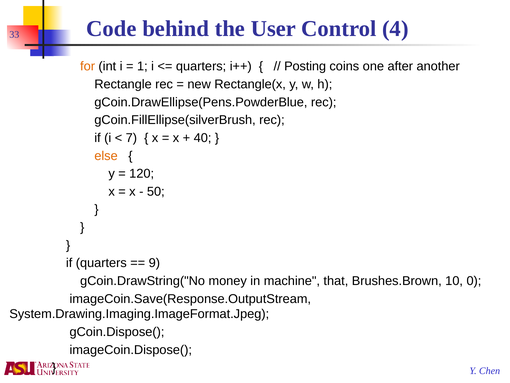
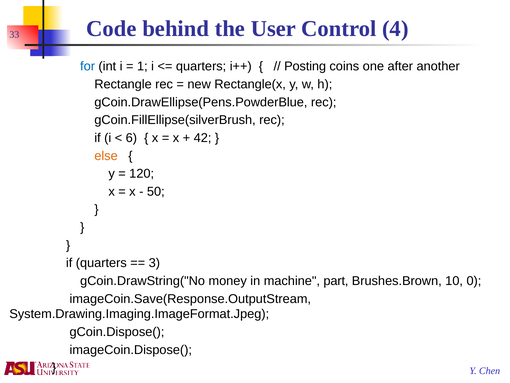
for colour: orange -> blue (88, 66)
7: 7 -> 6 (131, 138)
40: 40 -> 42 (203, 138)
9: 9 -> 3 (154, 263)
that: that -> part (336, 281)
